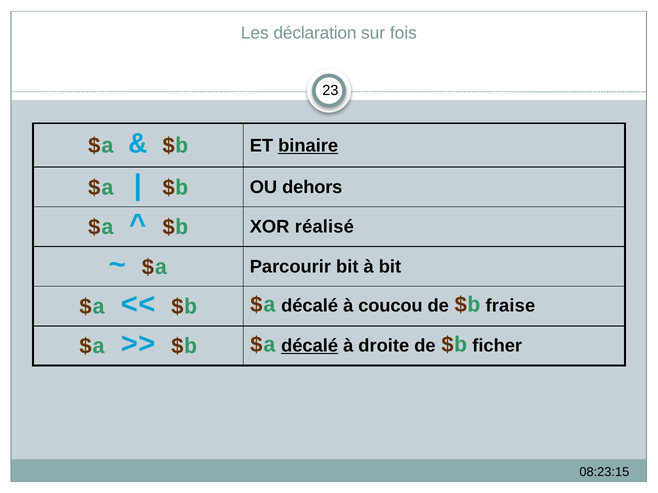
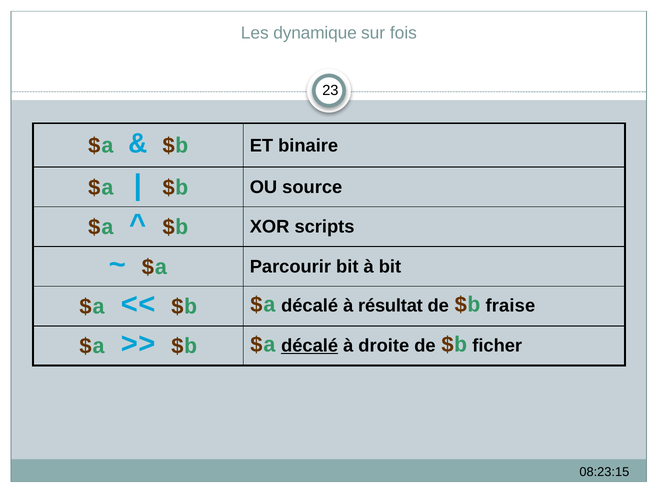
déclaration: déclaration -> dynamique (315, 33)
binaire underline: present -> none (308, 146)
dehors: dehors -> source (312, 187)
réalisé: réalisé -> scripts (324, 227)
coucou: coucou -> résultat (390, 306)
